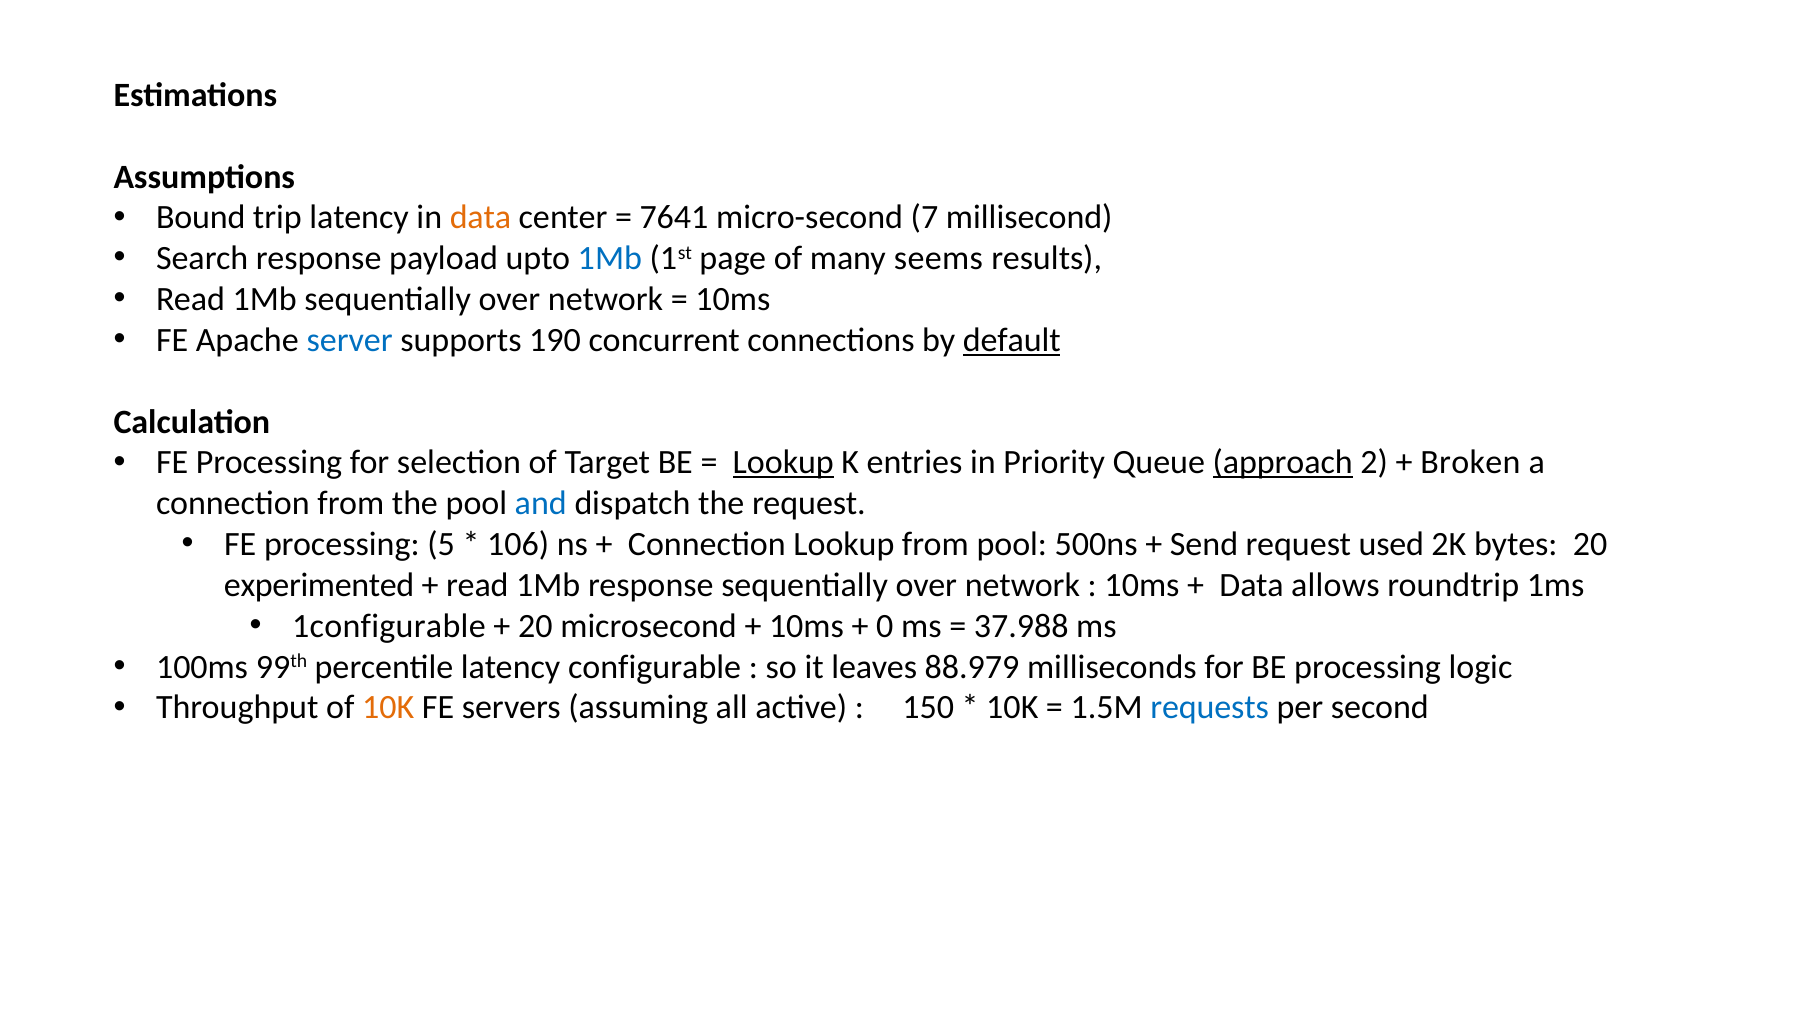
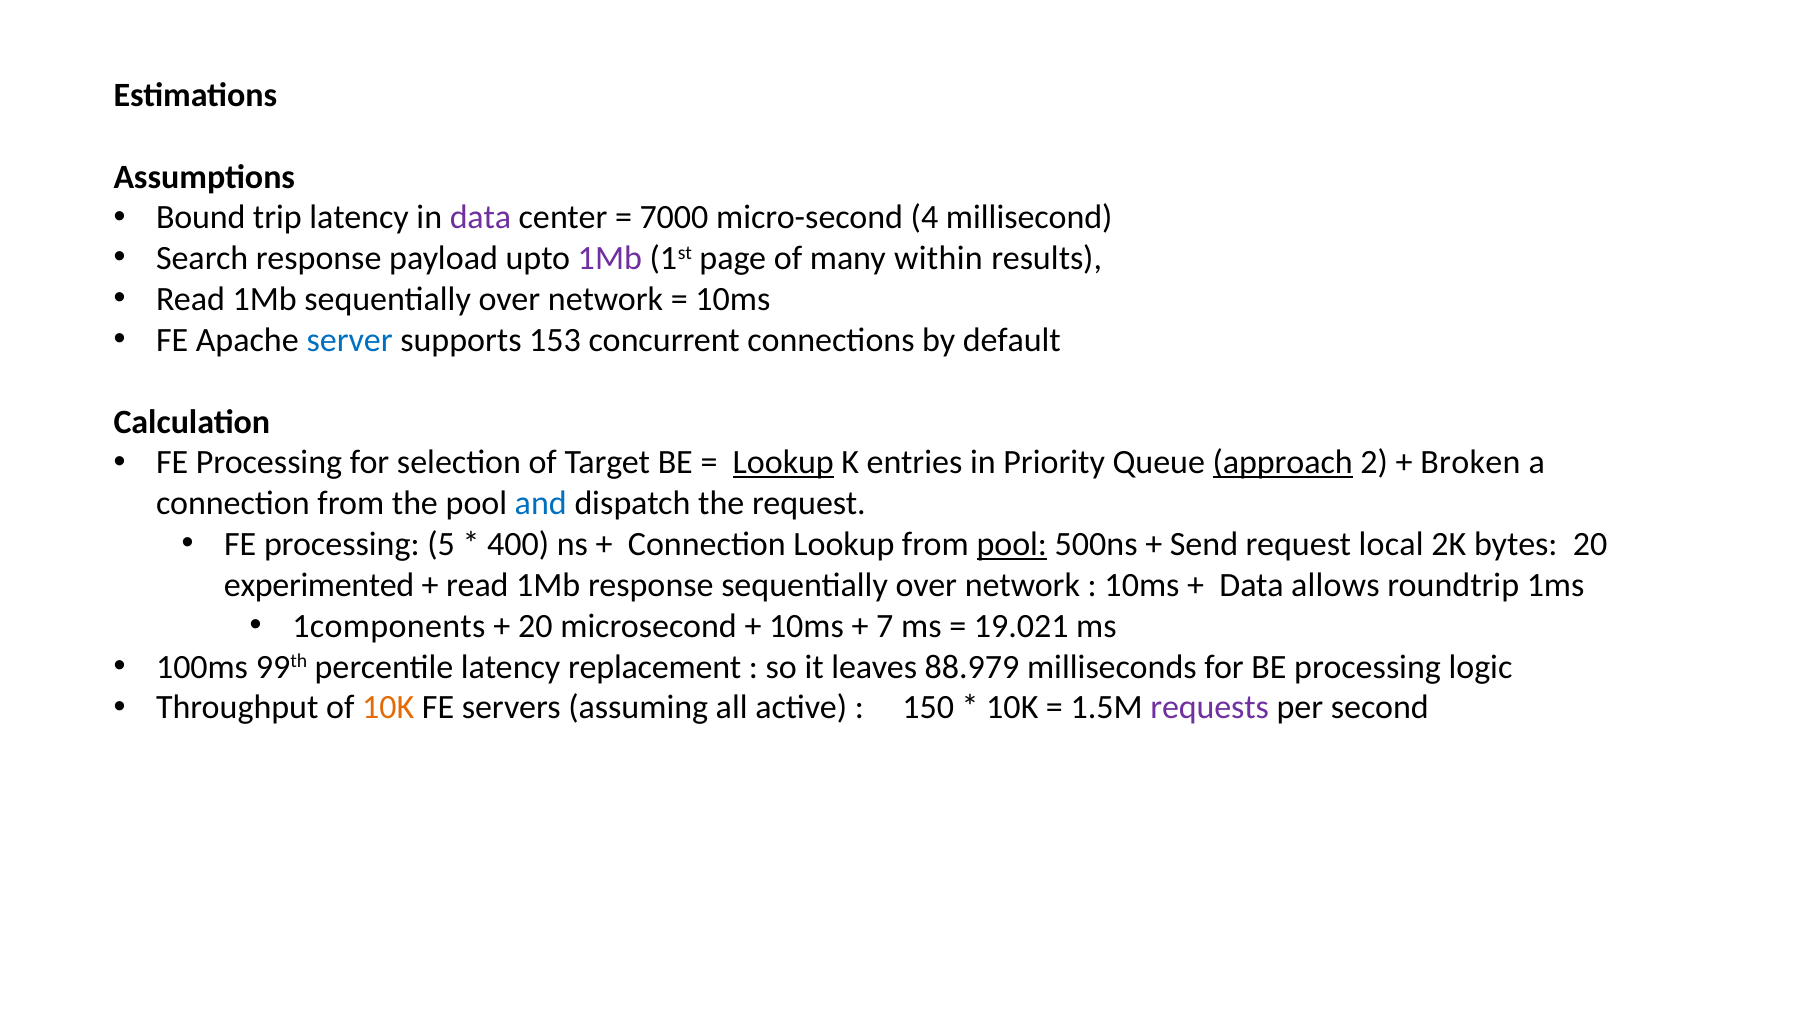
data colour: orange -> purple (480, 218)
7641: 7641 -> 7000 (674, 218)
7: 7 -> 4 (925, 218)
1Mb colour: blue -> purple (610, 258)
seems: seems -> within (938, 258)
190: 190 -> 153 (555, 340)
default underline: present -> none (1012, 340)
106: 106 -> 400 (518, 544)
pool underline: none -> present (1012, 544)
used: used -> local (1391, 544)
1configurable: 1configurable -> 1components (389, 626)
0: 0 -> 7 (885, 626)
37.988: 37.988 -> 19.021 (1021, 626)
configurable: configurable -> replacement (655, 667)
requests colour: blue -> purple (1210, 708)
